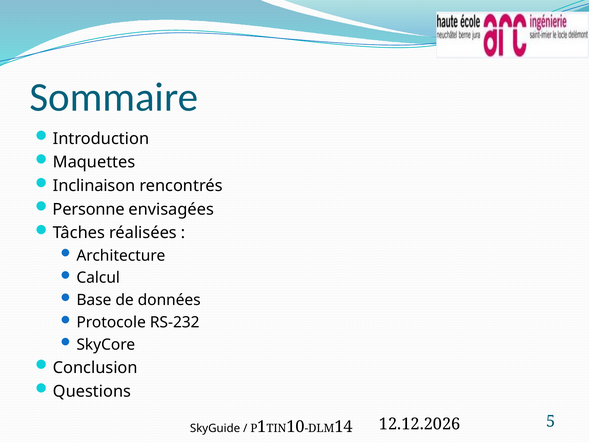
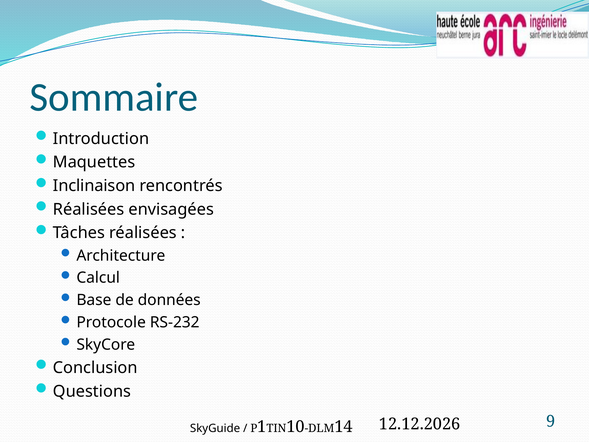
Personne: Personne -> Réalisées (89, 209)
5: 5 -> 9 (551, 421)
